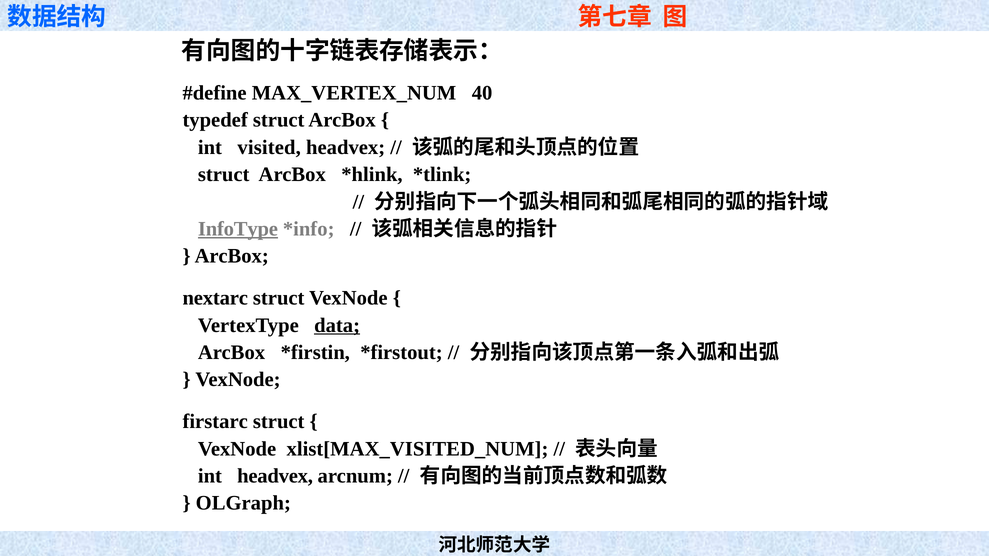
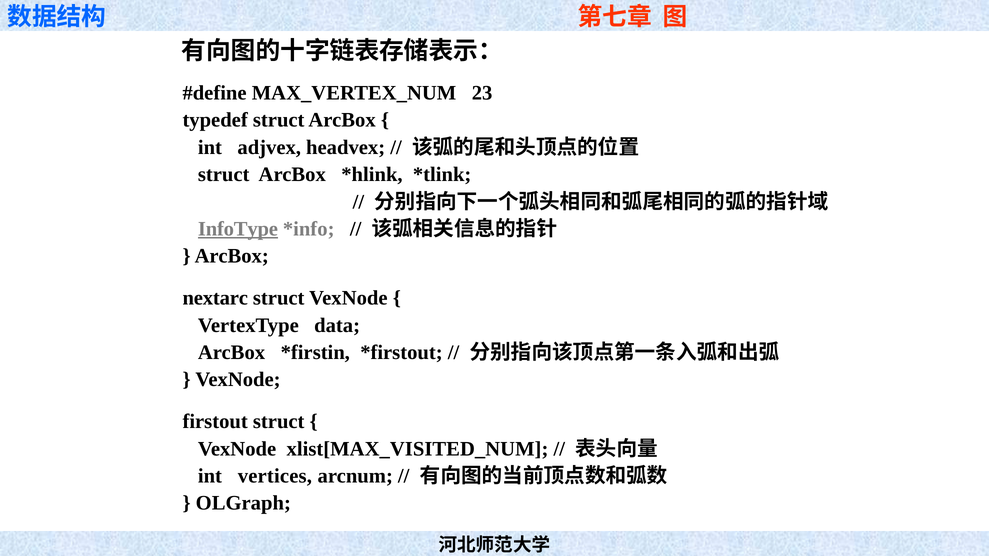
40: 40 -> 23 (482, 93)
visited: visited -> adjvex (269, 147)
data underline: present -> none (337, 325)
firstarc: firstarc -> firstout (215, 422)
int headvex: headvex -> vertices (275, 476)
